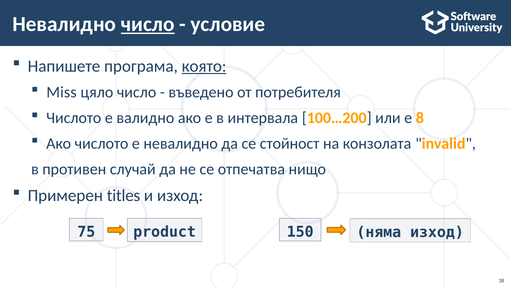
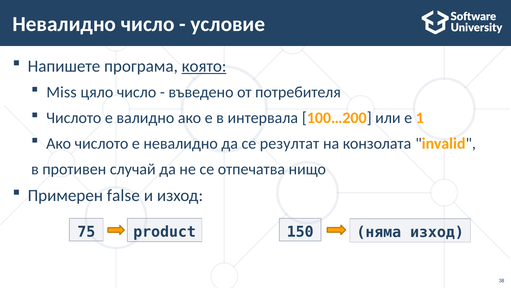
число underline: present -> none (148, 24)
8: 8 -> 1 (420, 118)
стойност: стойност -> резултат (290, 143)
titles: titles -> false (123, 195)
